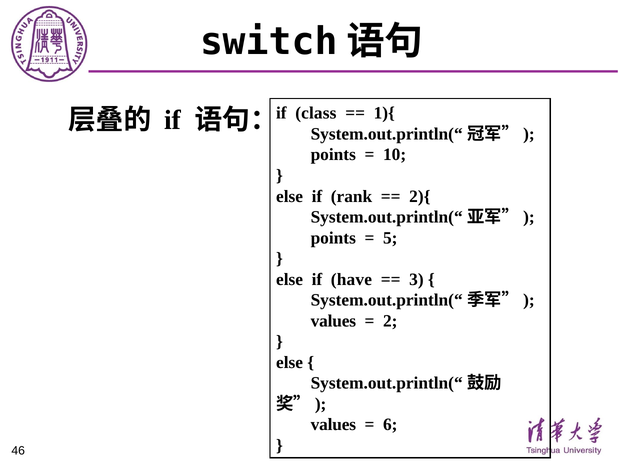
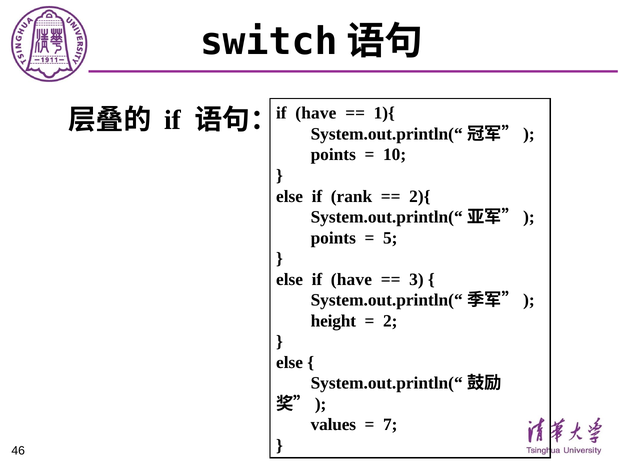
class: class -> have (316, 113)
values: values -> height (333, 321)
6: 6 -> 7 (390, 425)
